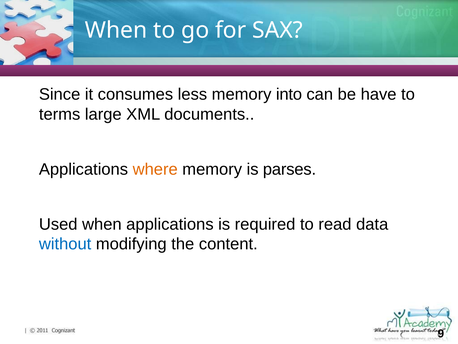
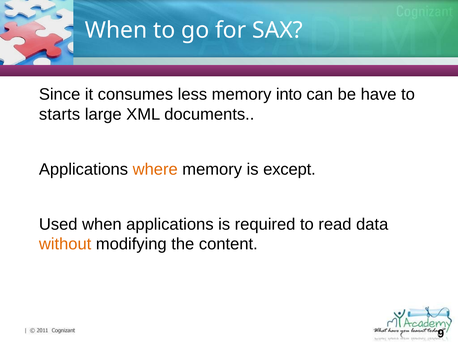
terms: terms -> starts (60, 114)
parses: parses -> except (289, 169)
without colour: blue -> orange (65, 244)
